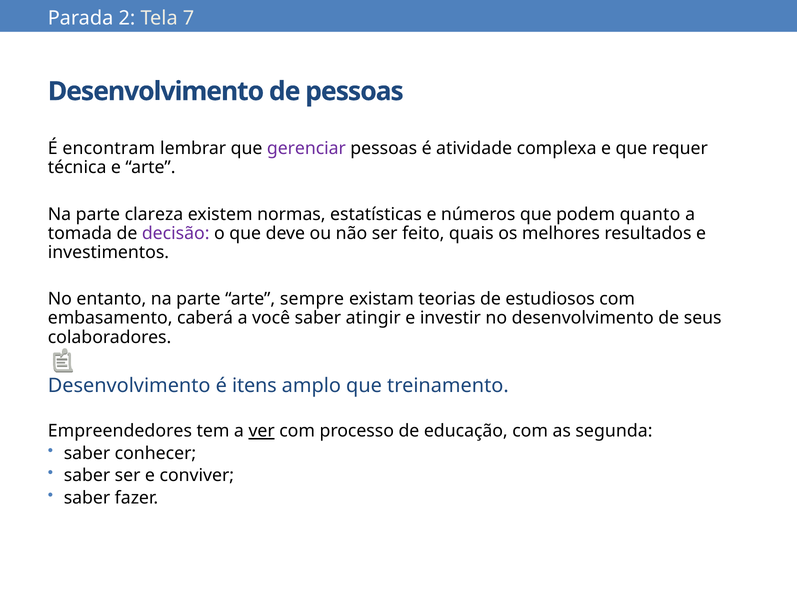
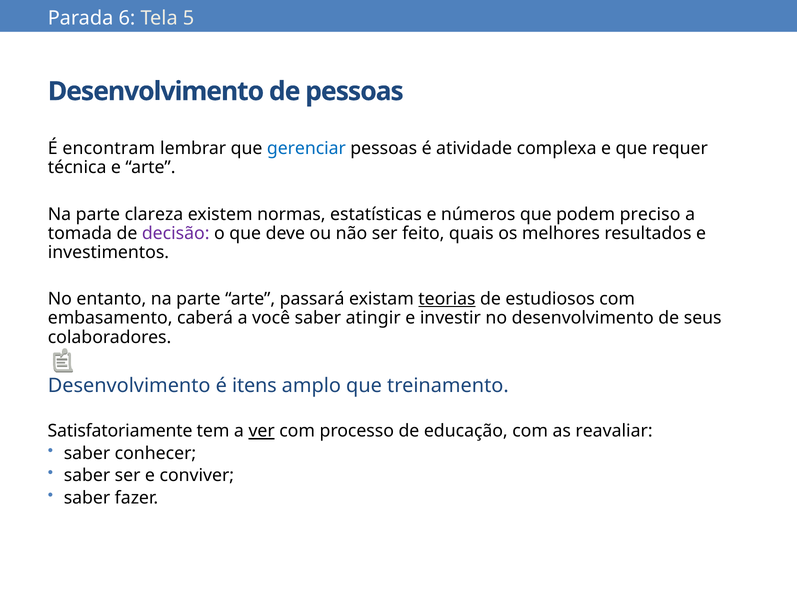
2: 2 -> 6 (127, 18)
7: 7 -> 5 (189, 18)
gerenciar colour: purple -> blue (306, 149)
quanto: quanto -> preciso (650, 214)
sempre: sempre -> passará (312, 299)
teorias underline: none -> present (447, 299)
Empreendedores: Empreendedores -> Satisfatoriamente (120, 432)
segunda: segunda -> reavaliar (614, 432)
